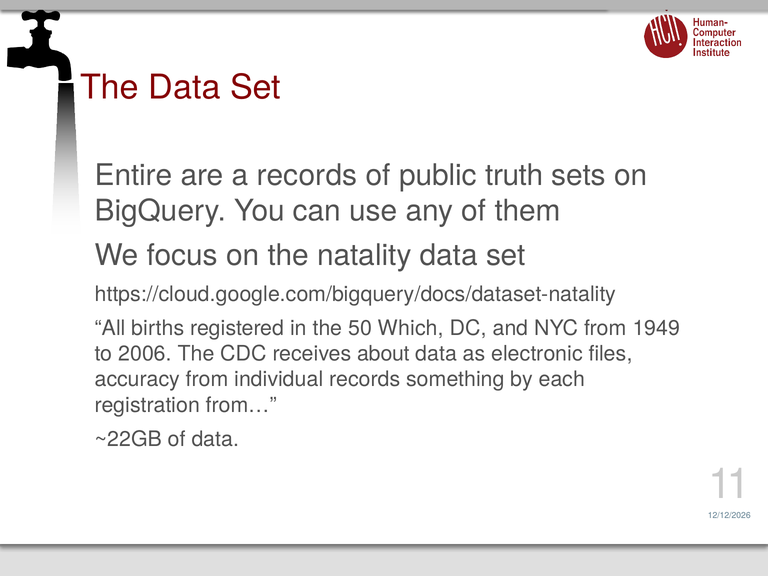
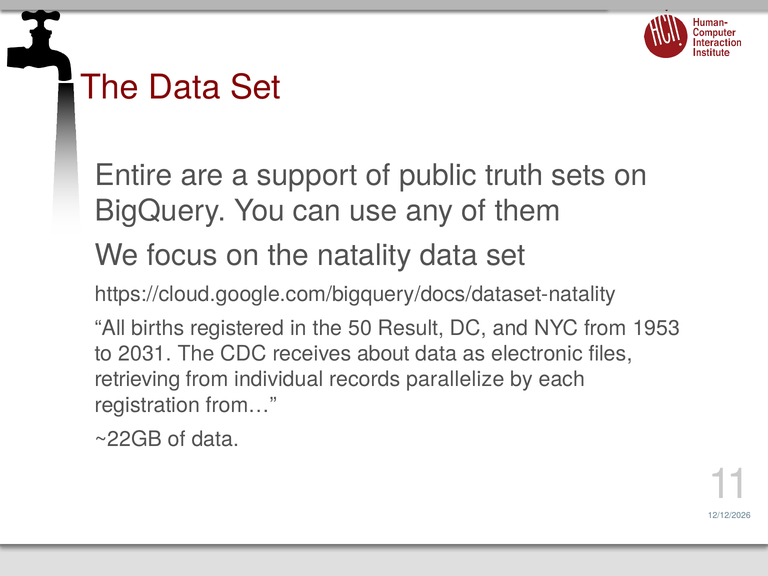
a records: records -> support (307, 175)
Which: Which -> Result (411, 328)
1949: 1949 -> 1953 (656, 328)
2006: 2006 -> 2031 (145, 354)
accuracy: accuracy -> retrieving (137, 379)
something: something -> parallelize (455, 379)
